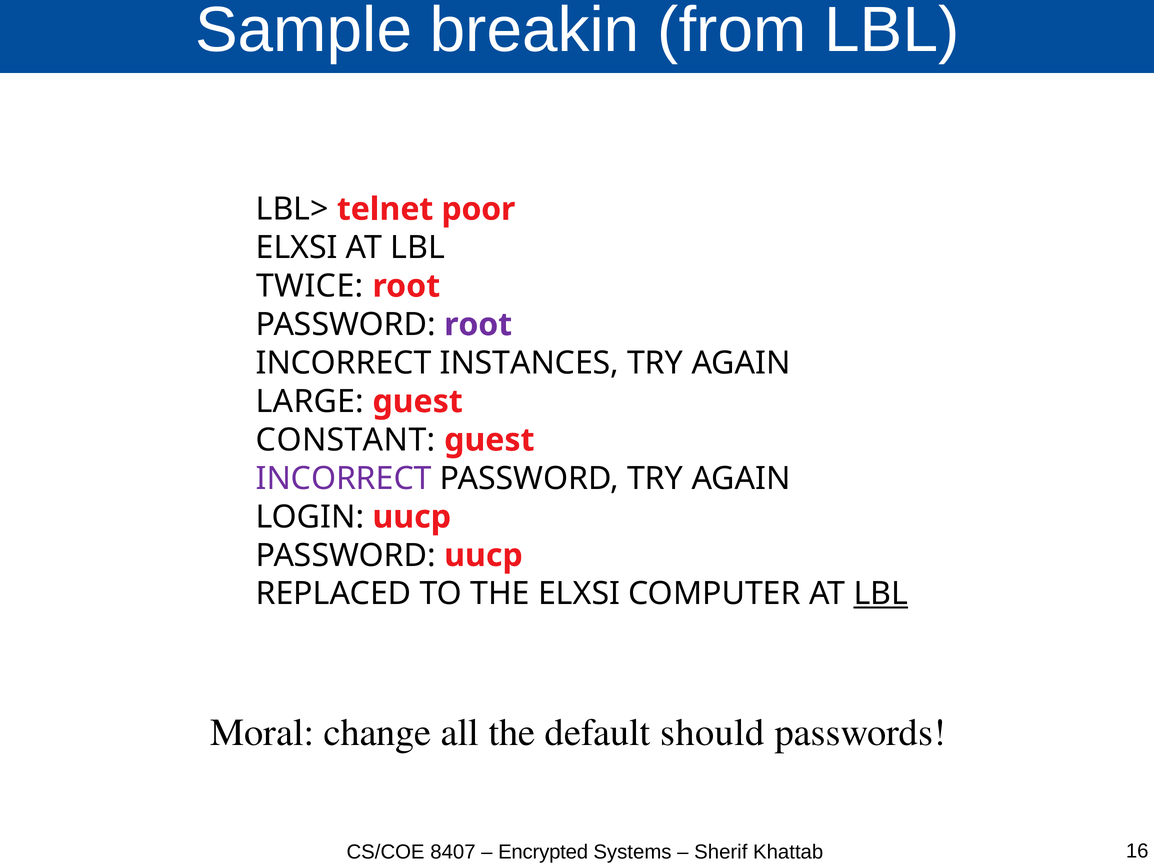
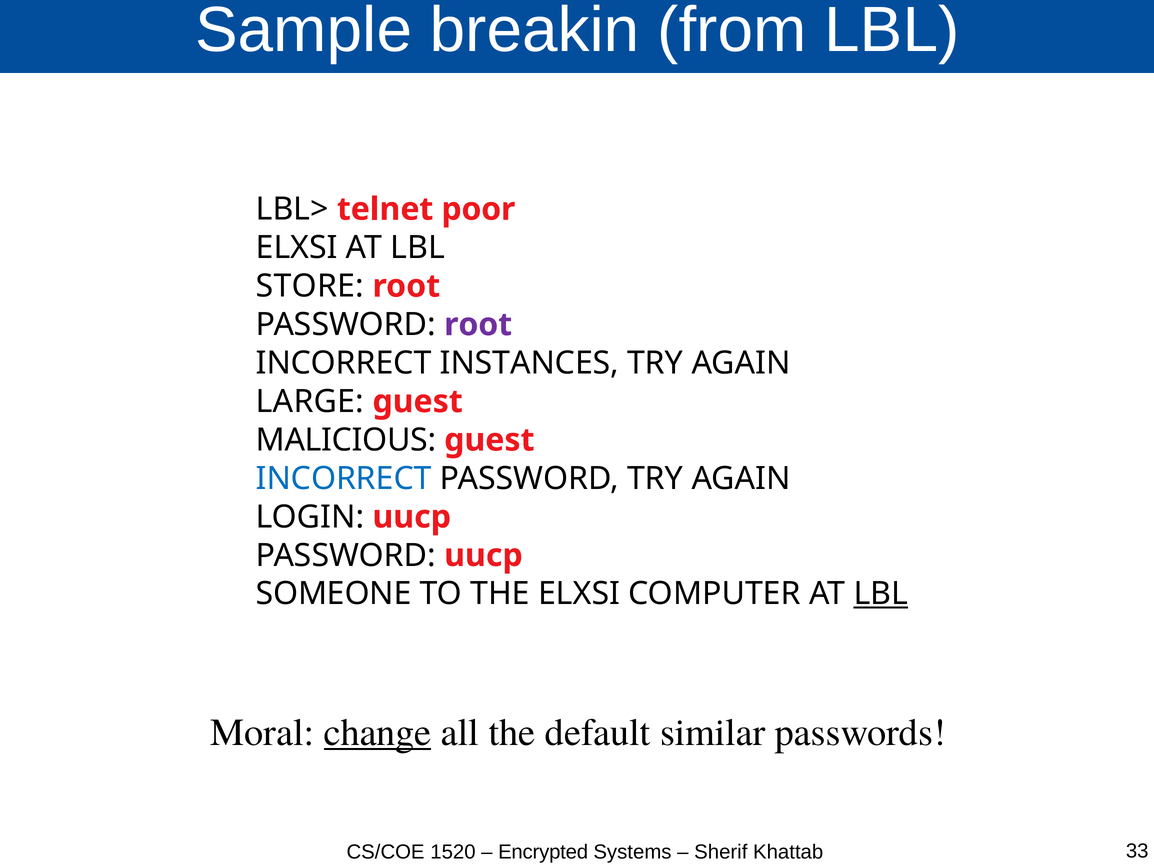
TWICE: TWICE -> STORE (310, 286)
CONSTANT: CONSTANT -> MALICIOUS (346, 440)
INCORRECT colour: purple -> blue (344, 479)
REPLACED: REPLACED -> SOMEONE (334, 594)
change underline: none -> present (378, 733)
should: should -> similar (713, 733)
8407: 8407 -> 1520 (453, 852)
16: 16 -> 33 (1137, 852)
